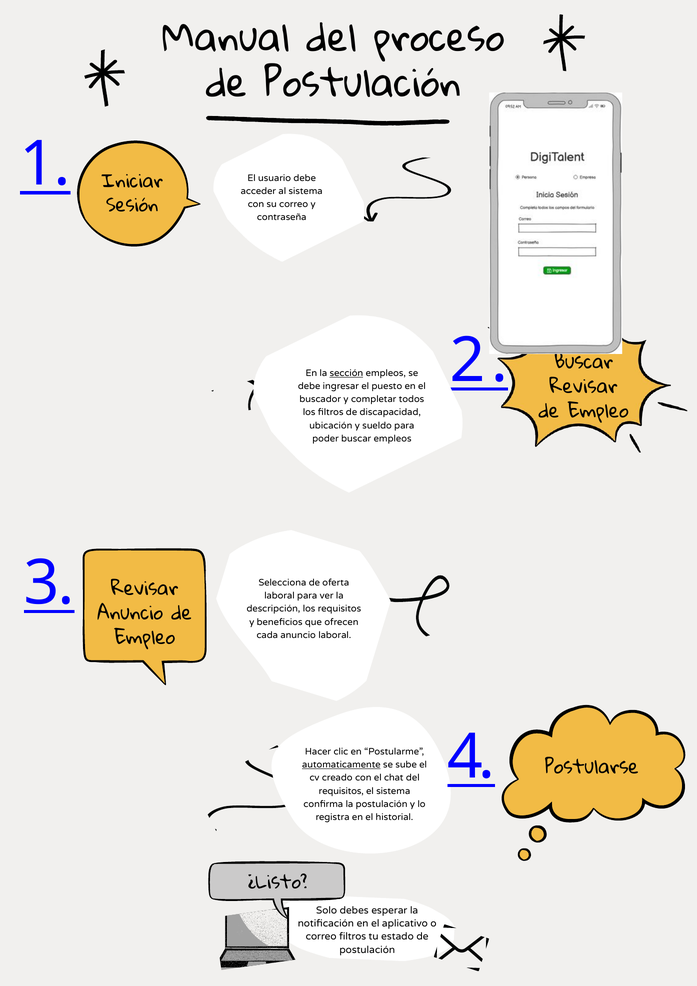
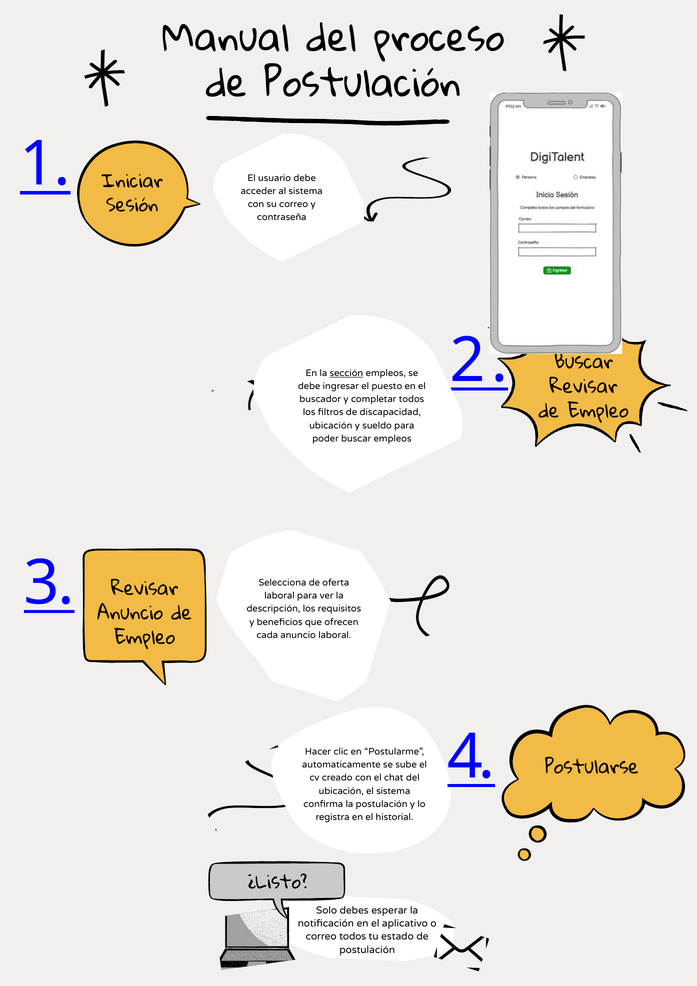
automaticamente underline: present -> none (341, 765)
requisitos: requisitos -> ubicación (341, 791)
correo filtros: filtros -> todos (353, 937)
